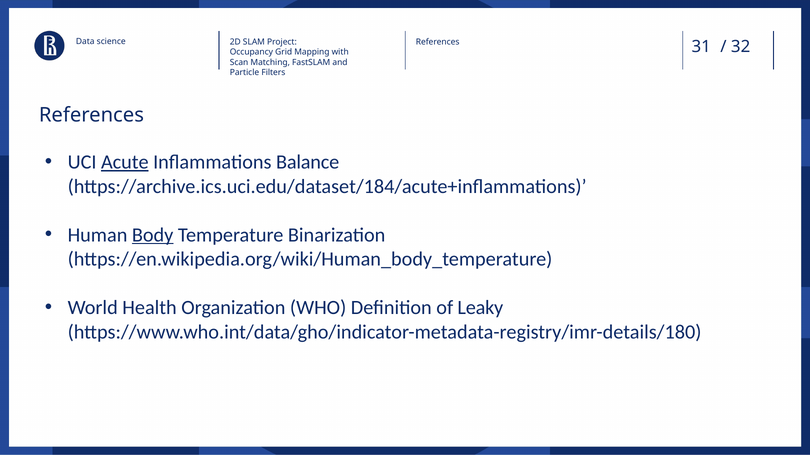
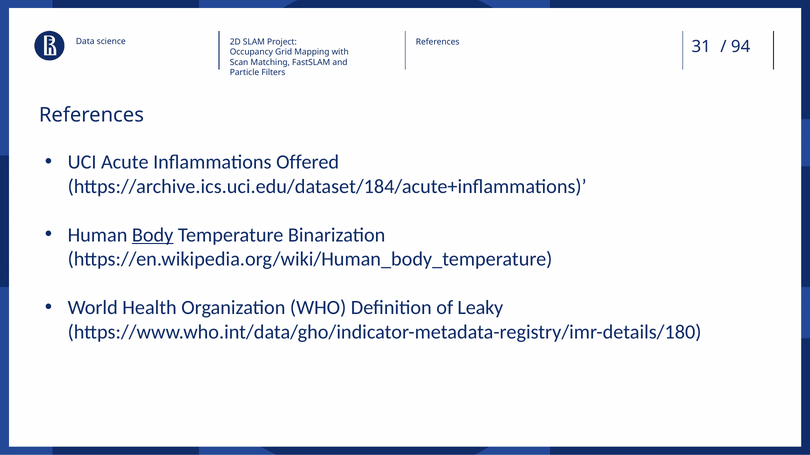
32: 32 -> 94 (741, 47)
Acute underline: present -> none (125, 162)
Balance: Balance -> Offered (308, 162)
